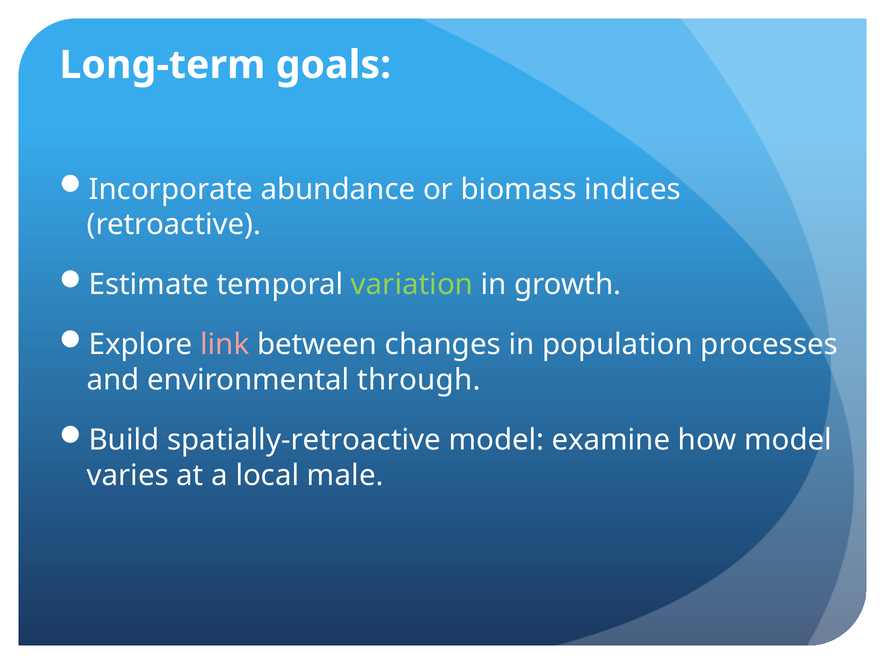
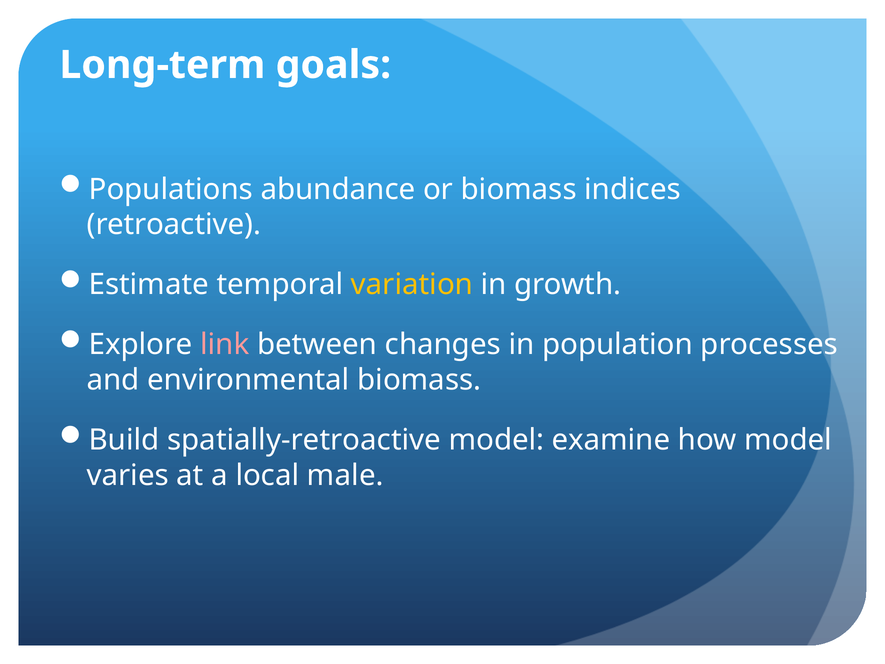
Incorporate: Incorporate -> Populations (171, 189)
variation colour: light green -> yellow (412, 285)
environmental through: through -> biomass (419, 380)
